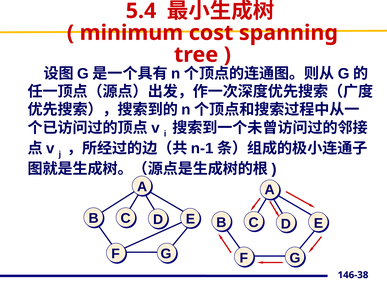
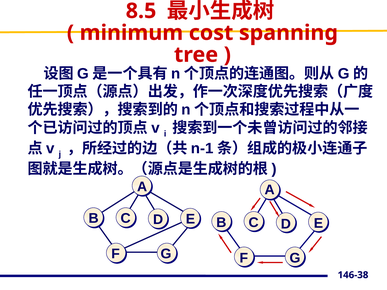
5.4: 5.4 -> 8.5 (141, 11)
